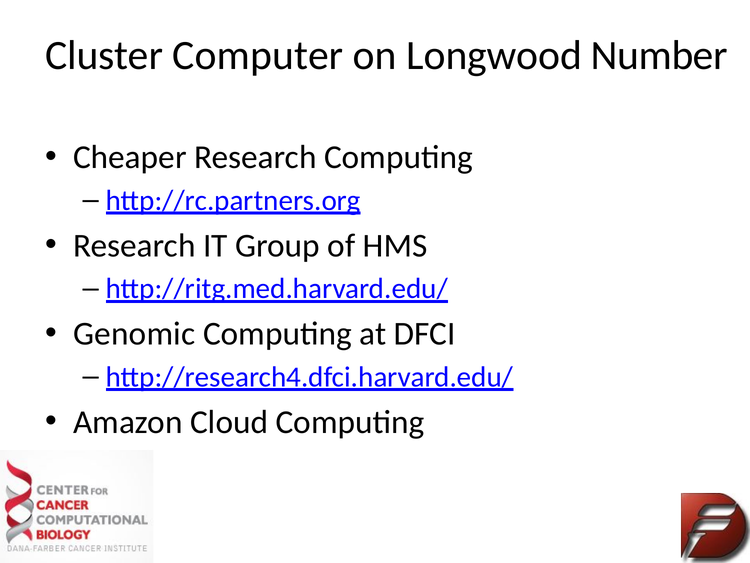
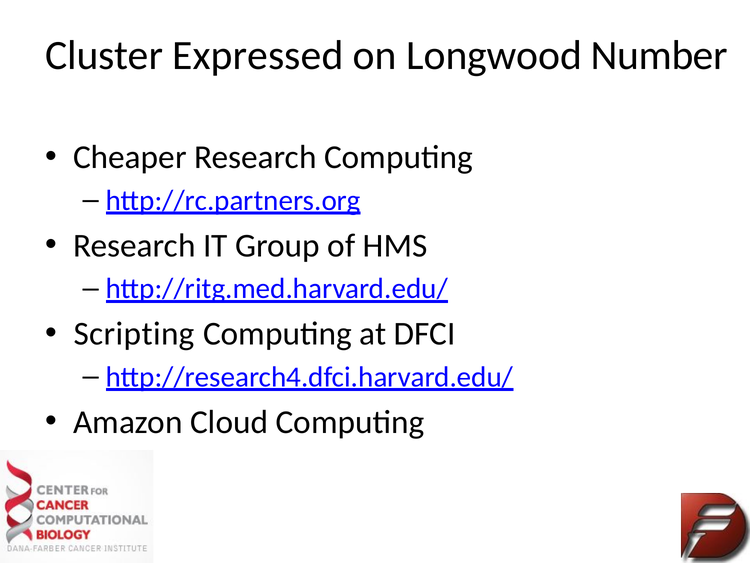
Computer: Computer -> Expressed (258, 55)
Genomic: Genomic -> Scripting (134, 334)
